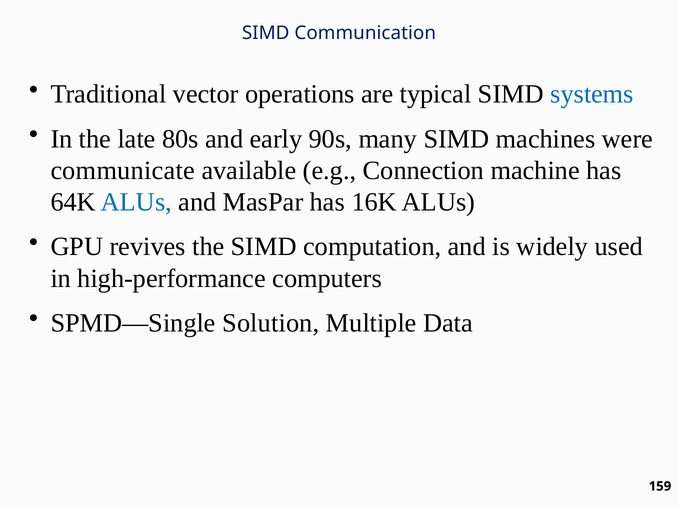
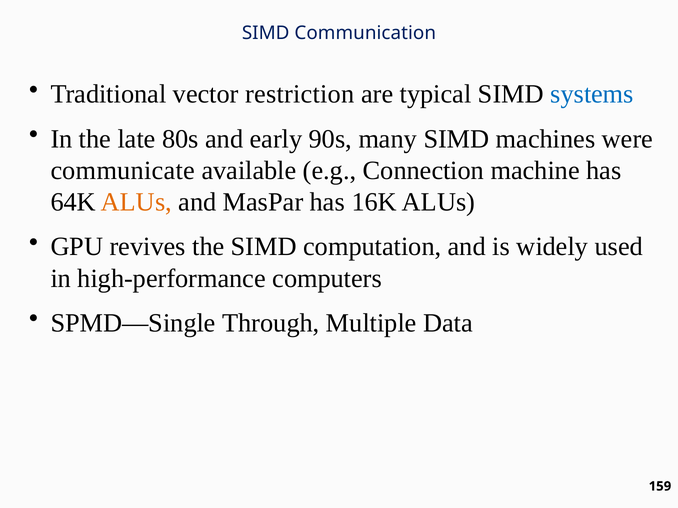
operations: operations -> restriction (300, 94)
ALUs colour: blue -> orange (136, 202)
Solution: Solution -> Through (271, 323)
